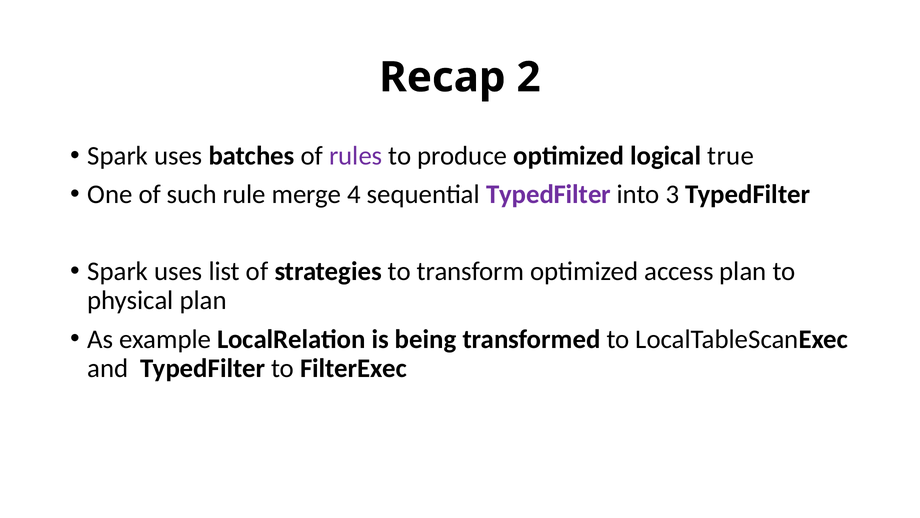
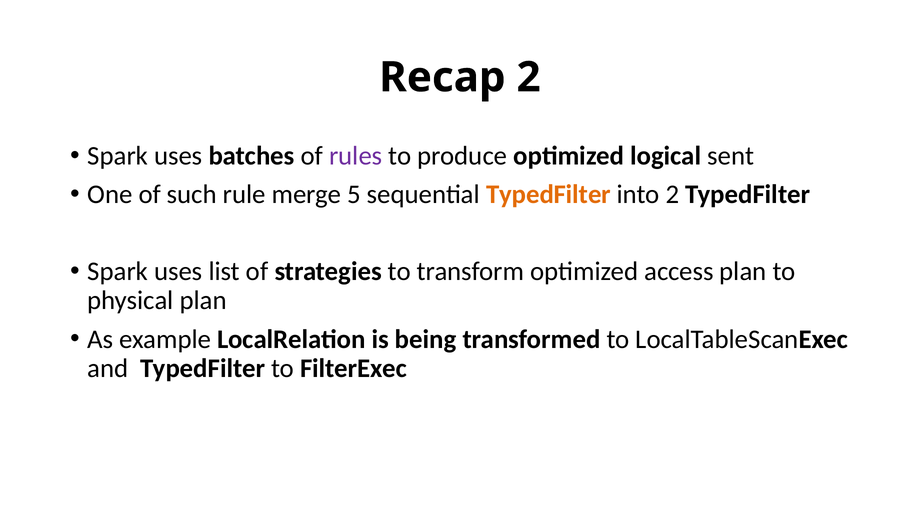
true: true -> sent (731, 156)
4: 4 -> 5 (354, 194)
TypedFilter colour: purple -> orange (549, 194)
into 3: 3 -> 2 (672, 194)
